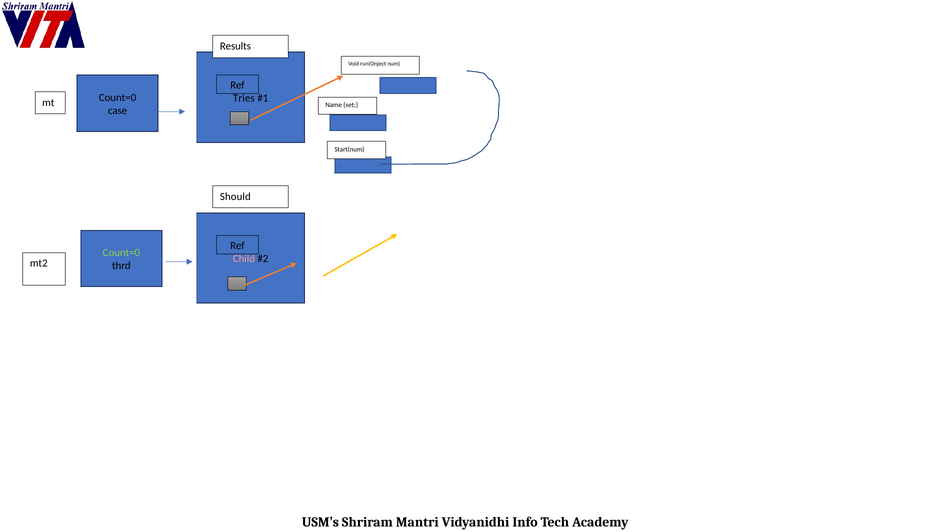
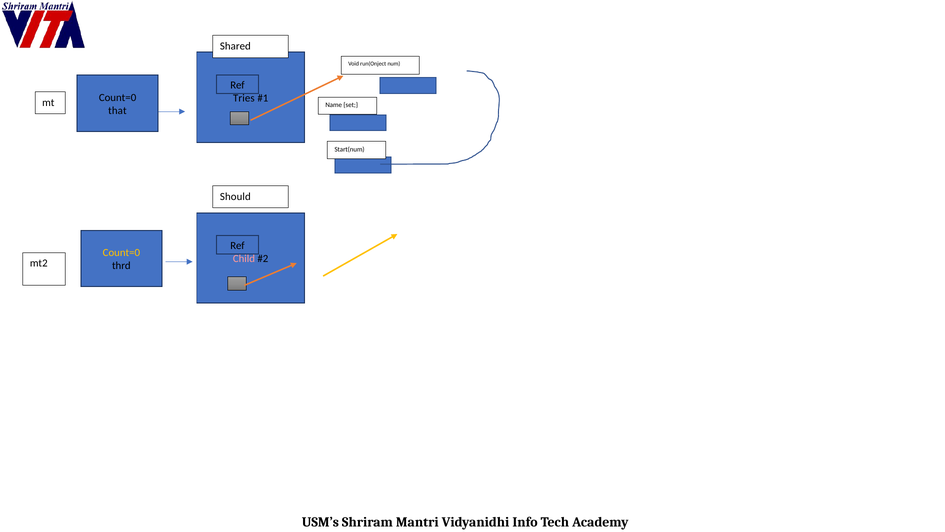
Results: Results -> Shared (235, 46)
case: case -> that (117, 111)
Count=0 colour: light green -> yellow (121, 253)
